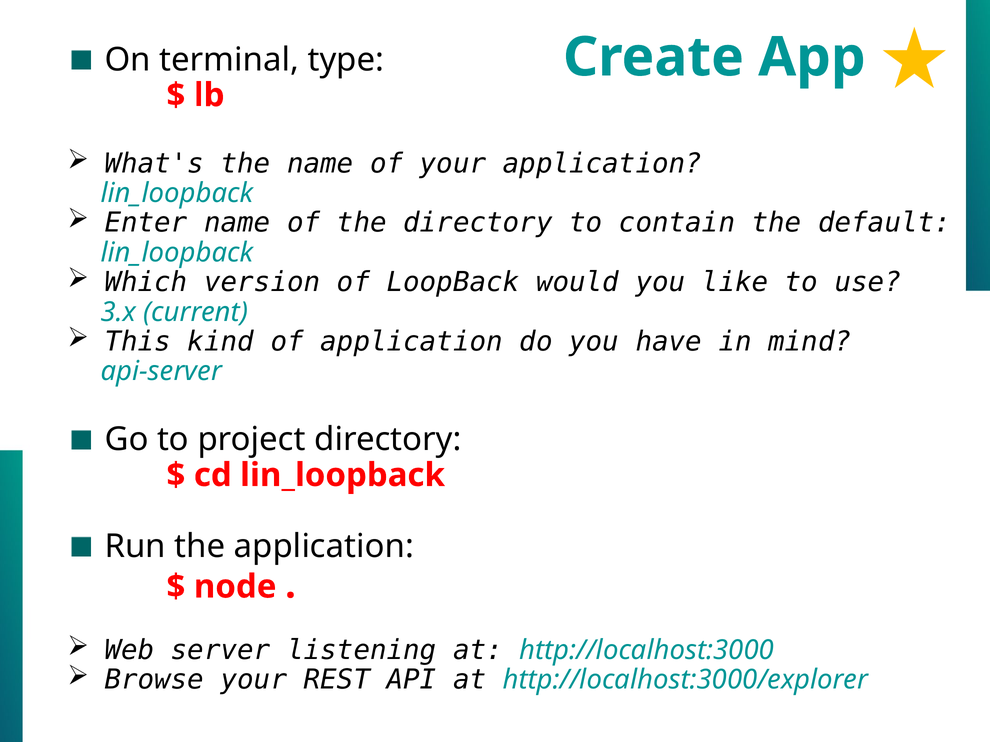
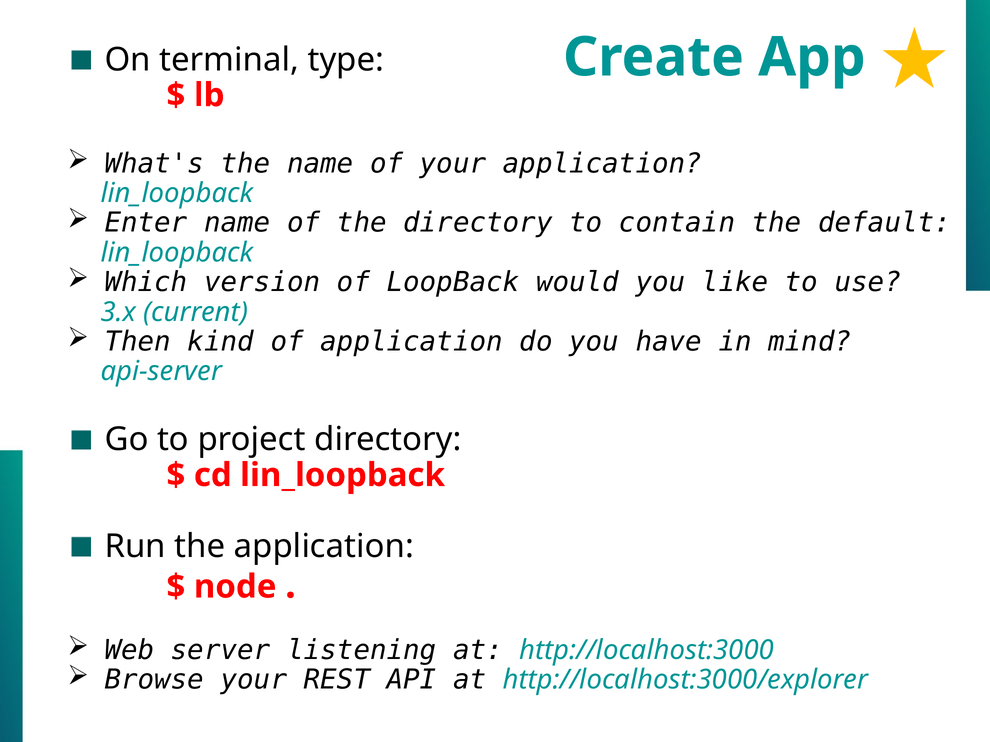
This: This -> Then (138, 342)
